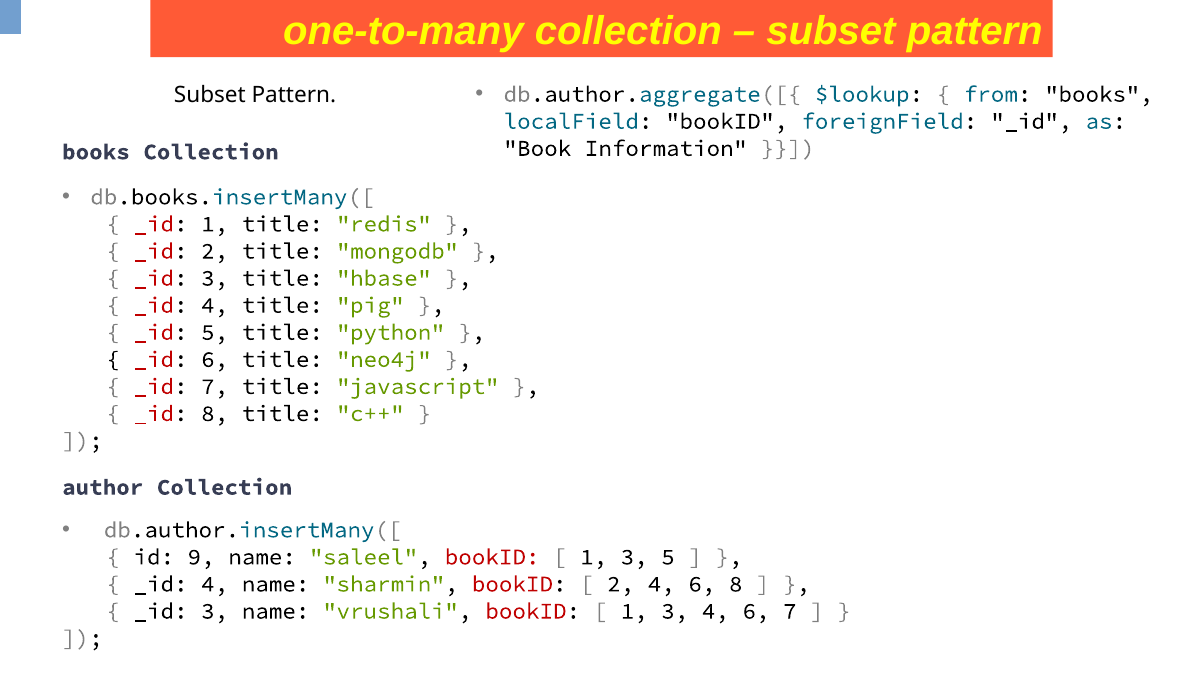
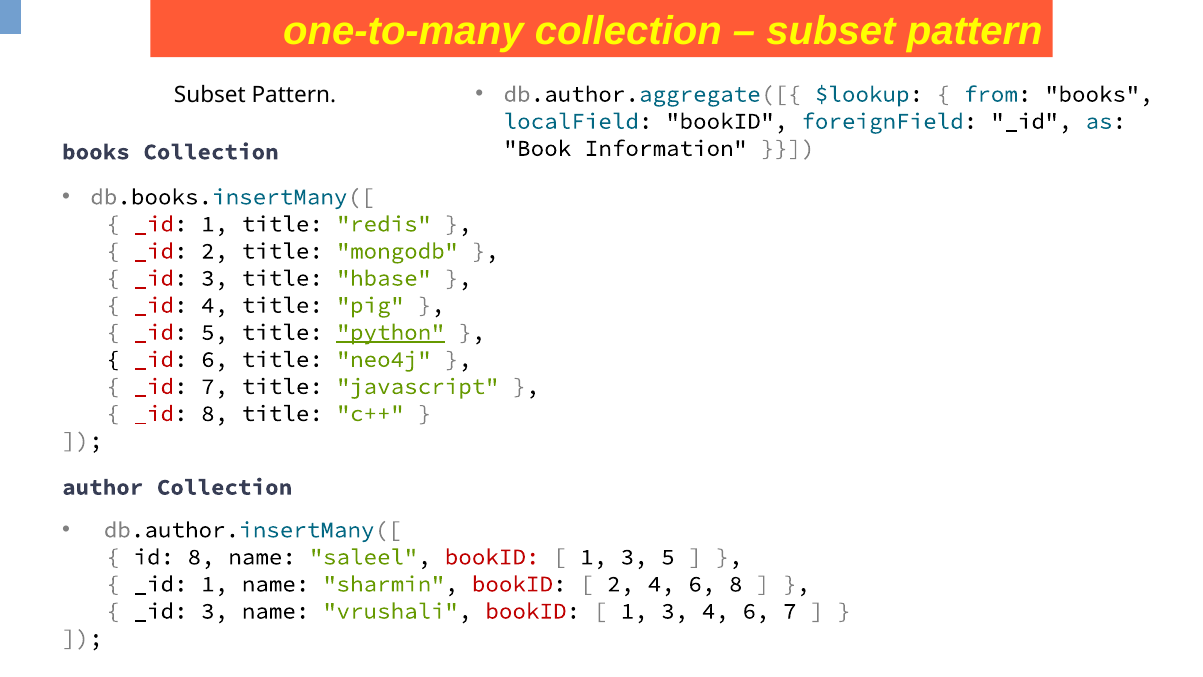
python underline: none -> present (391, 332)
id 9: 9 -> 8 (201, 557)
4: 4 -> 1 (215, 584)
